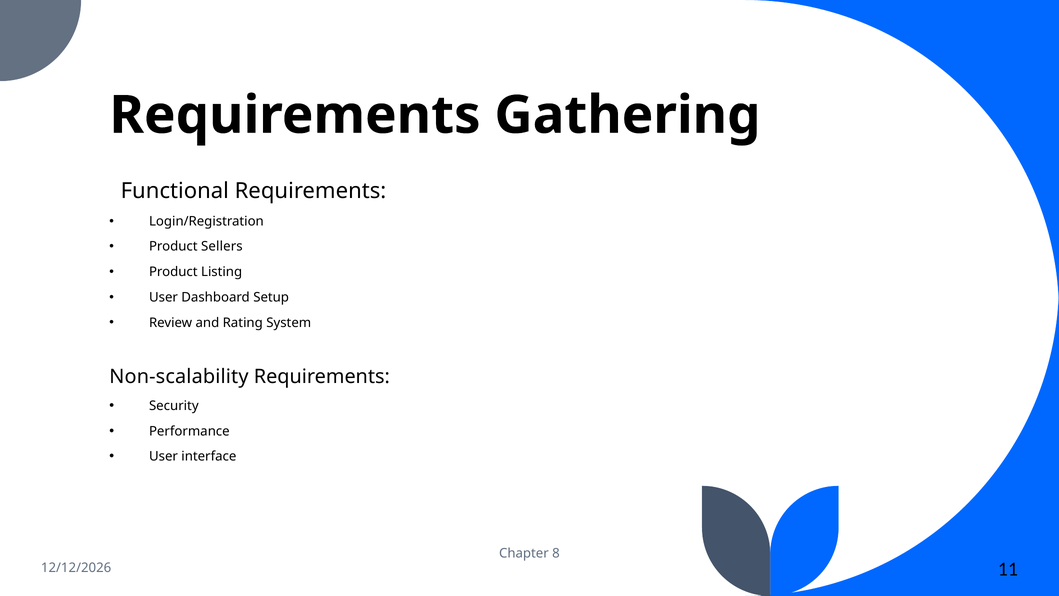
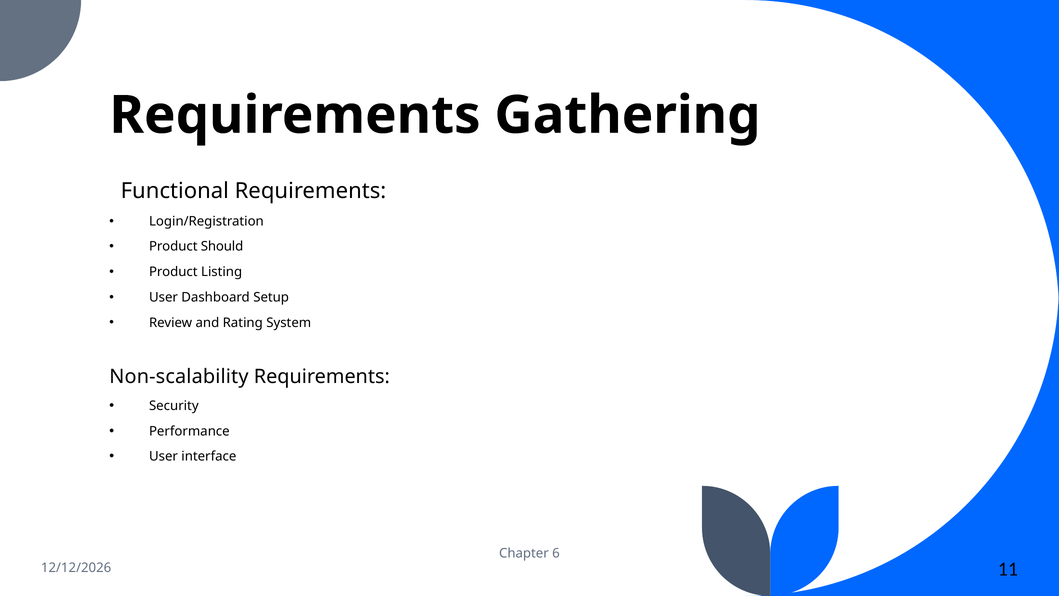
Sellers: Sellers -> Should (222, 246)
8: 8 -> 6 (556, 553)
